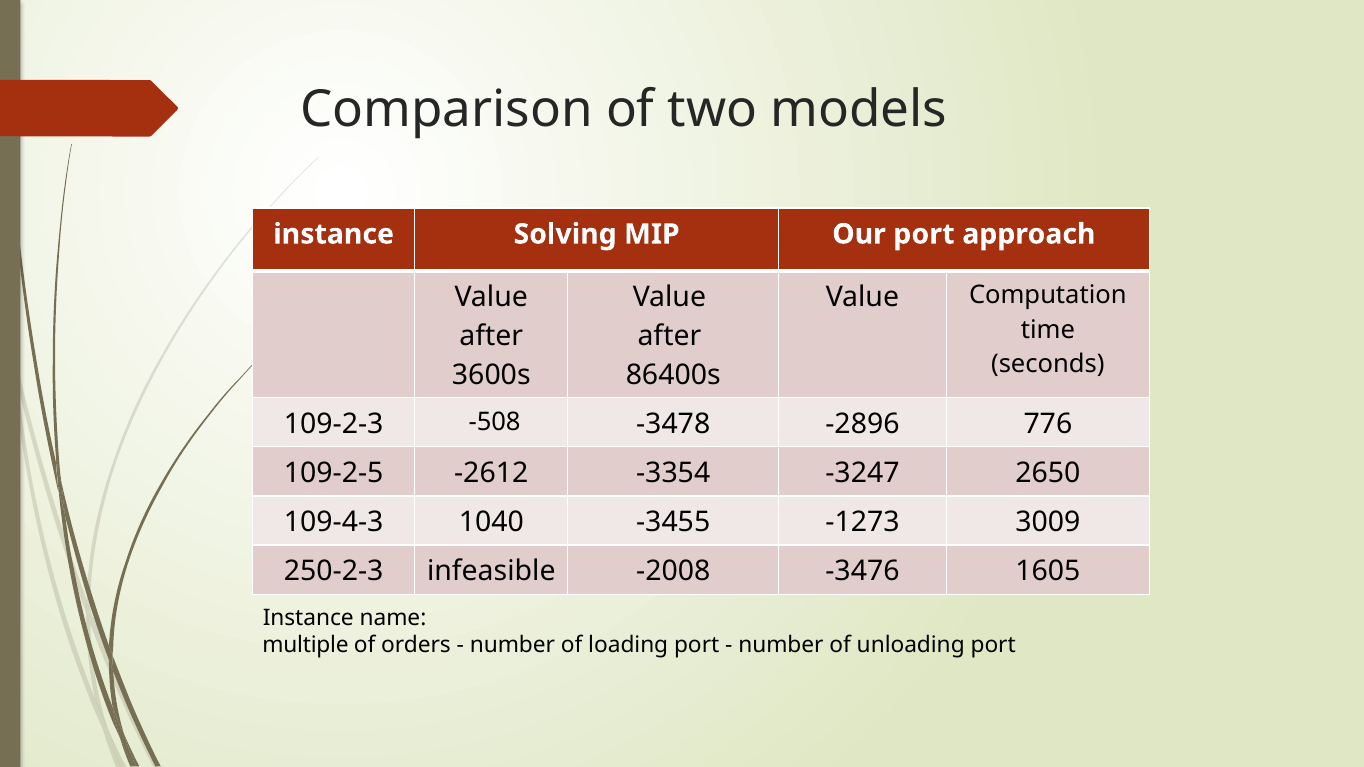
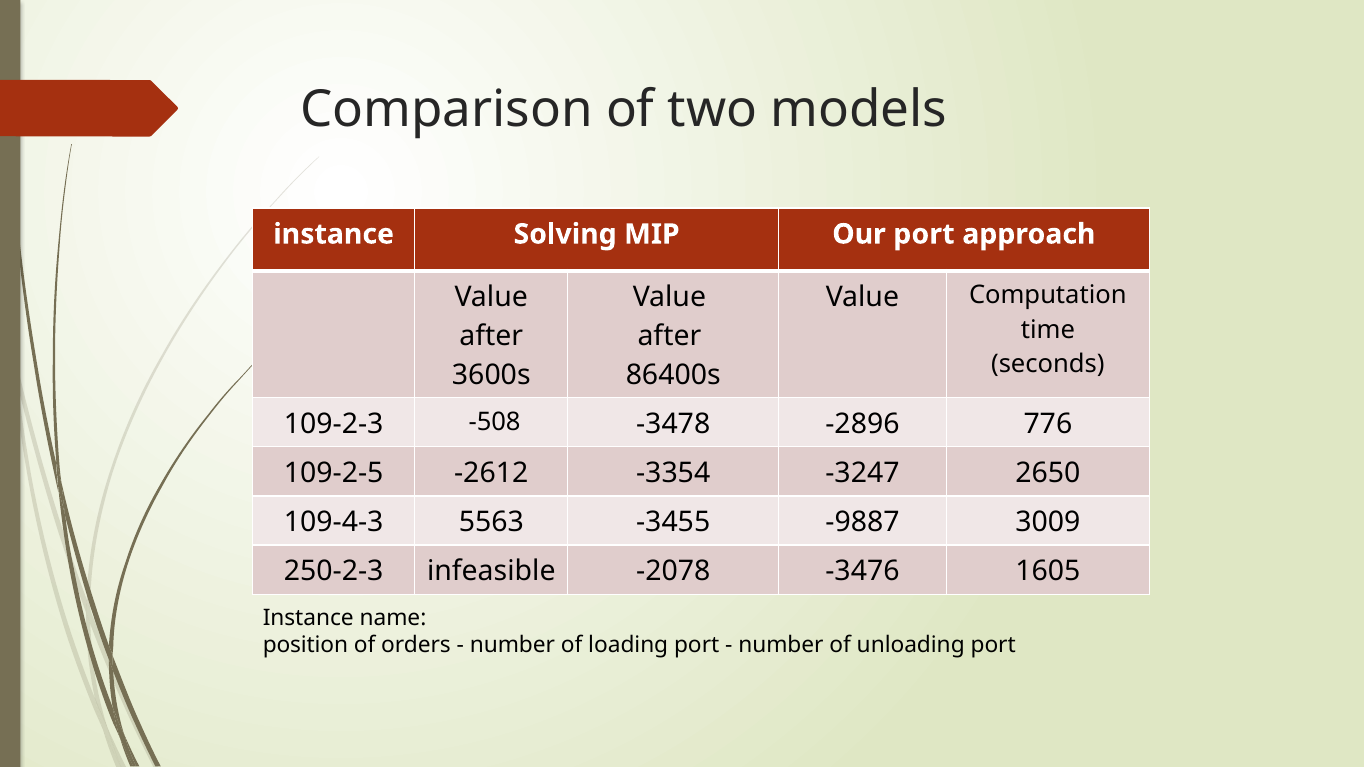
1040: 1040 -> 5563 (491, 522)
-1273: -1273 -> -9887 (863, 522)
-2008: -2008 -> -2078 (673, 572)
multiple: multiple -> position (305, 646)
